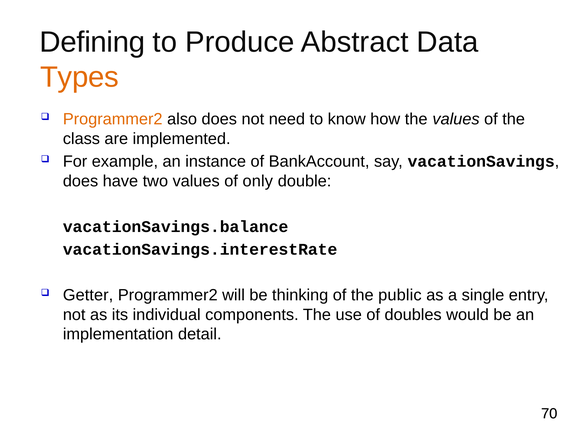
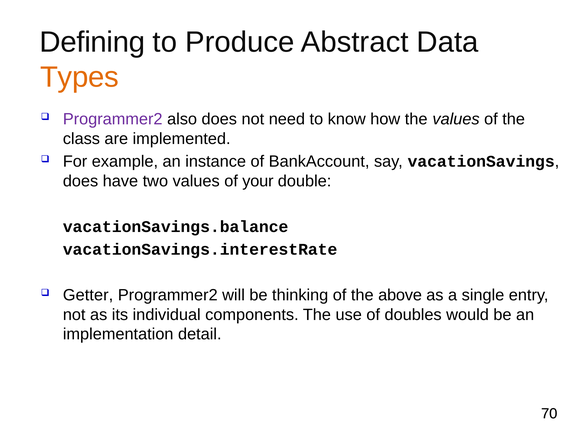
Programmer2 colour: orange -> purple (113, 119)
only: only -> your (258, 181)
public: public -> above (400, 295)
